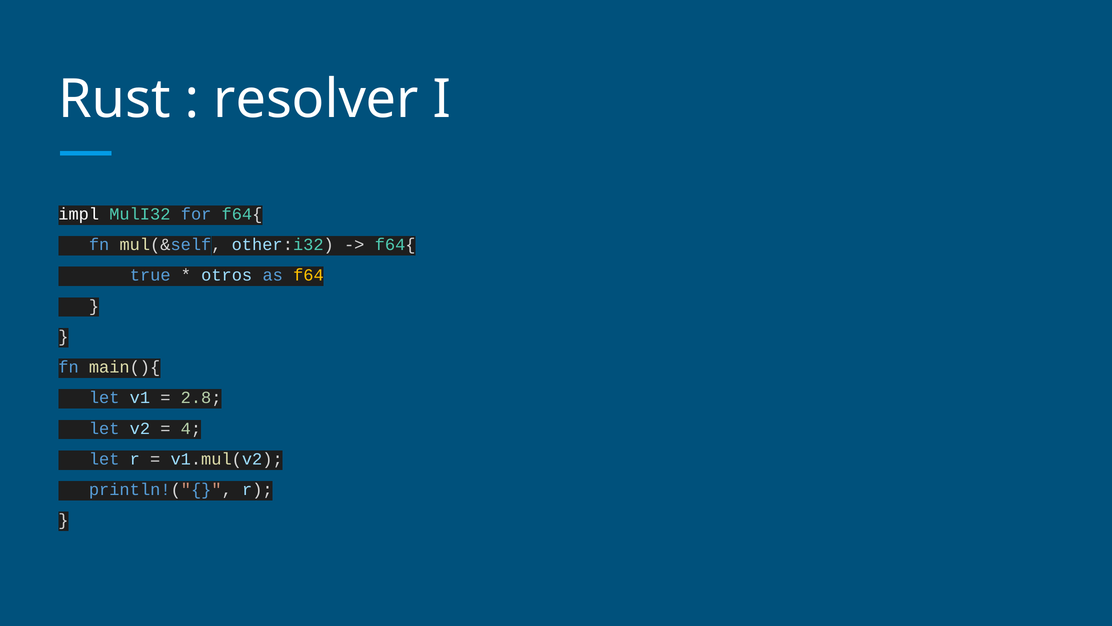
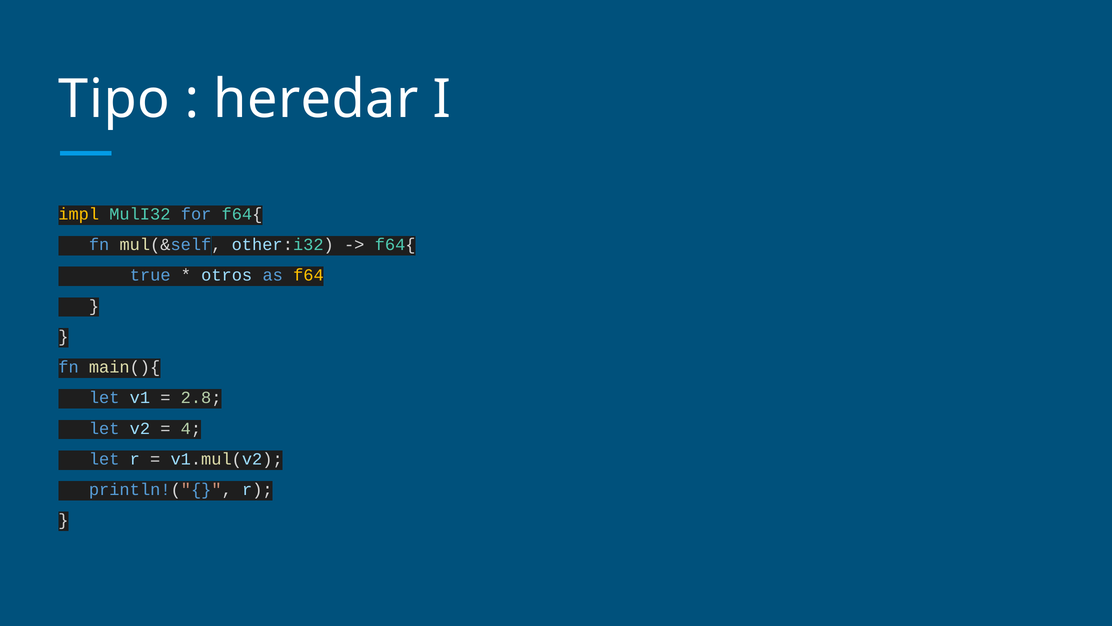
Rust: Rust -> Tipo (114, 99)
resolver: resolver -> heredar (316, 99)
impl colour: white -> yellow (79, 214)
